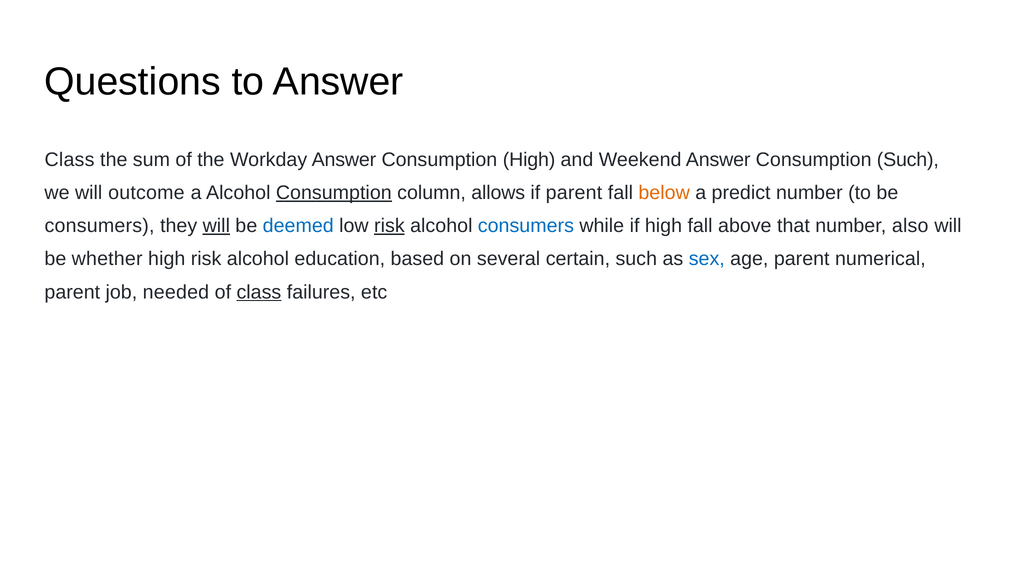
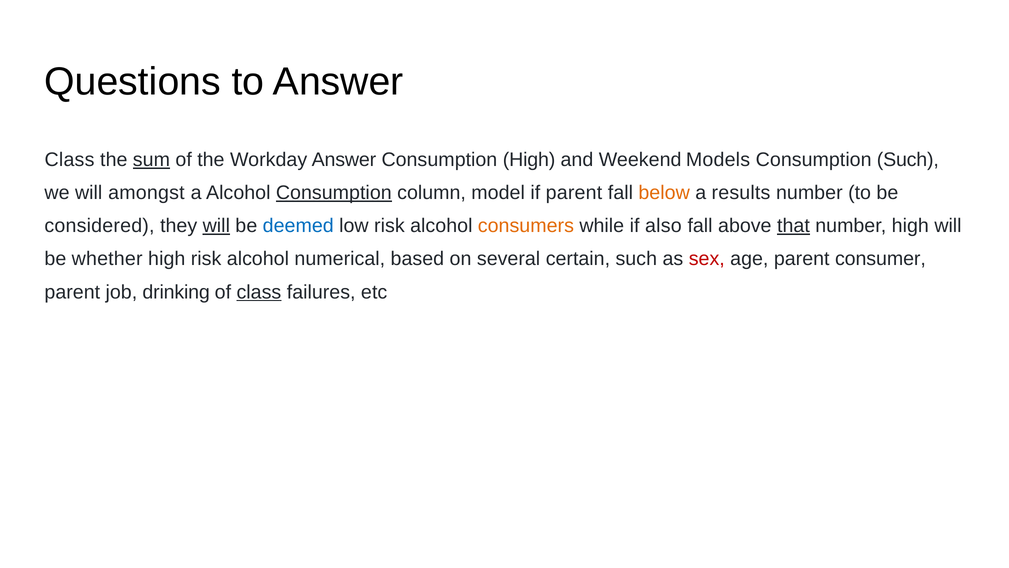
sum underline: none -> present (151, 160)
Weekend Answer: Answer -> Models (718, 160)
outcome: outcome -> amongst (146, 193)
allows: allows -> model (498, 193)
predict: predict -> results (741, 193)
consumers: consumers -> considered (100, 226)
risk underline: present -> none (389, 226)
consumers colour: blue -> orange (526, 226)
if high: high -> also (663, 226)
that underline: none -> present (793, 226)
number also: also -> high (910, 226)
education: education -> numerical (340, 259)
sex colour: blue -> red (707, 259)
numerical: numerical -> consumer (880, 259)
needed: needed -> drinking (176, 292)
